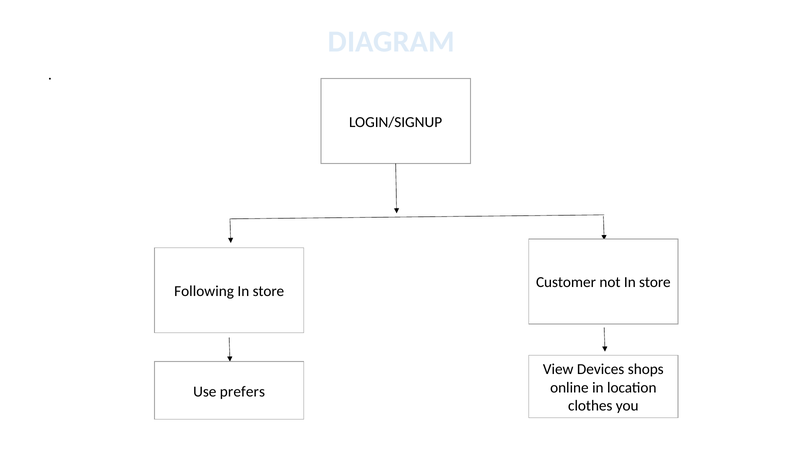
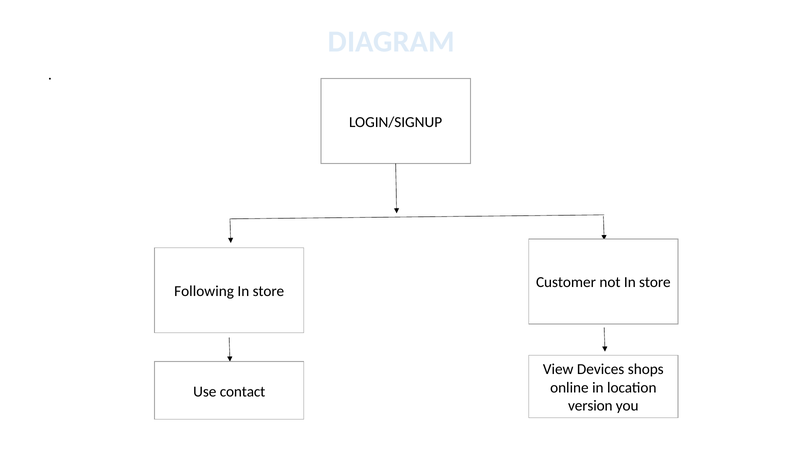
prefers: prefers -> contact (243, 391)
clothes: clothes -> version (590, 406)
